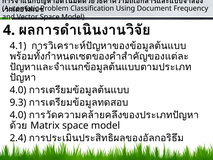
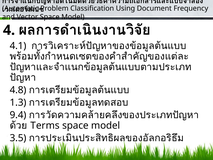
4.0: 4.0 -> 4.8 (18, 90)
9.3: 9.3 -> 1.3 (18, 102)
4.0: 4.0 -> 9.4 (18, 115)
Matrix: Matrix -> Terms (45, 125)
2.4: 2.4 -> 3.5 (18, 138)
